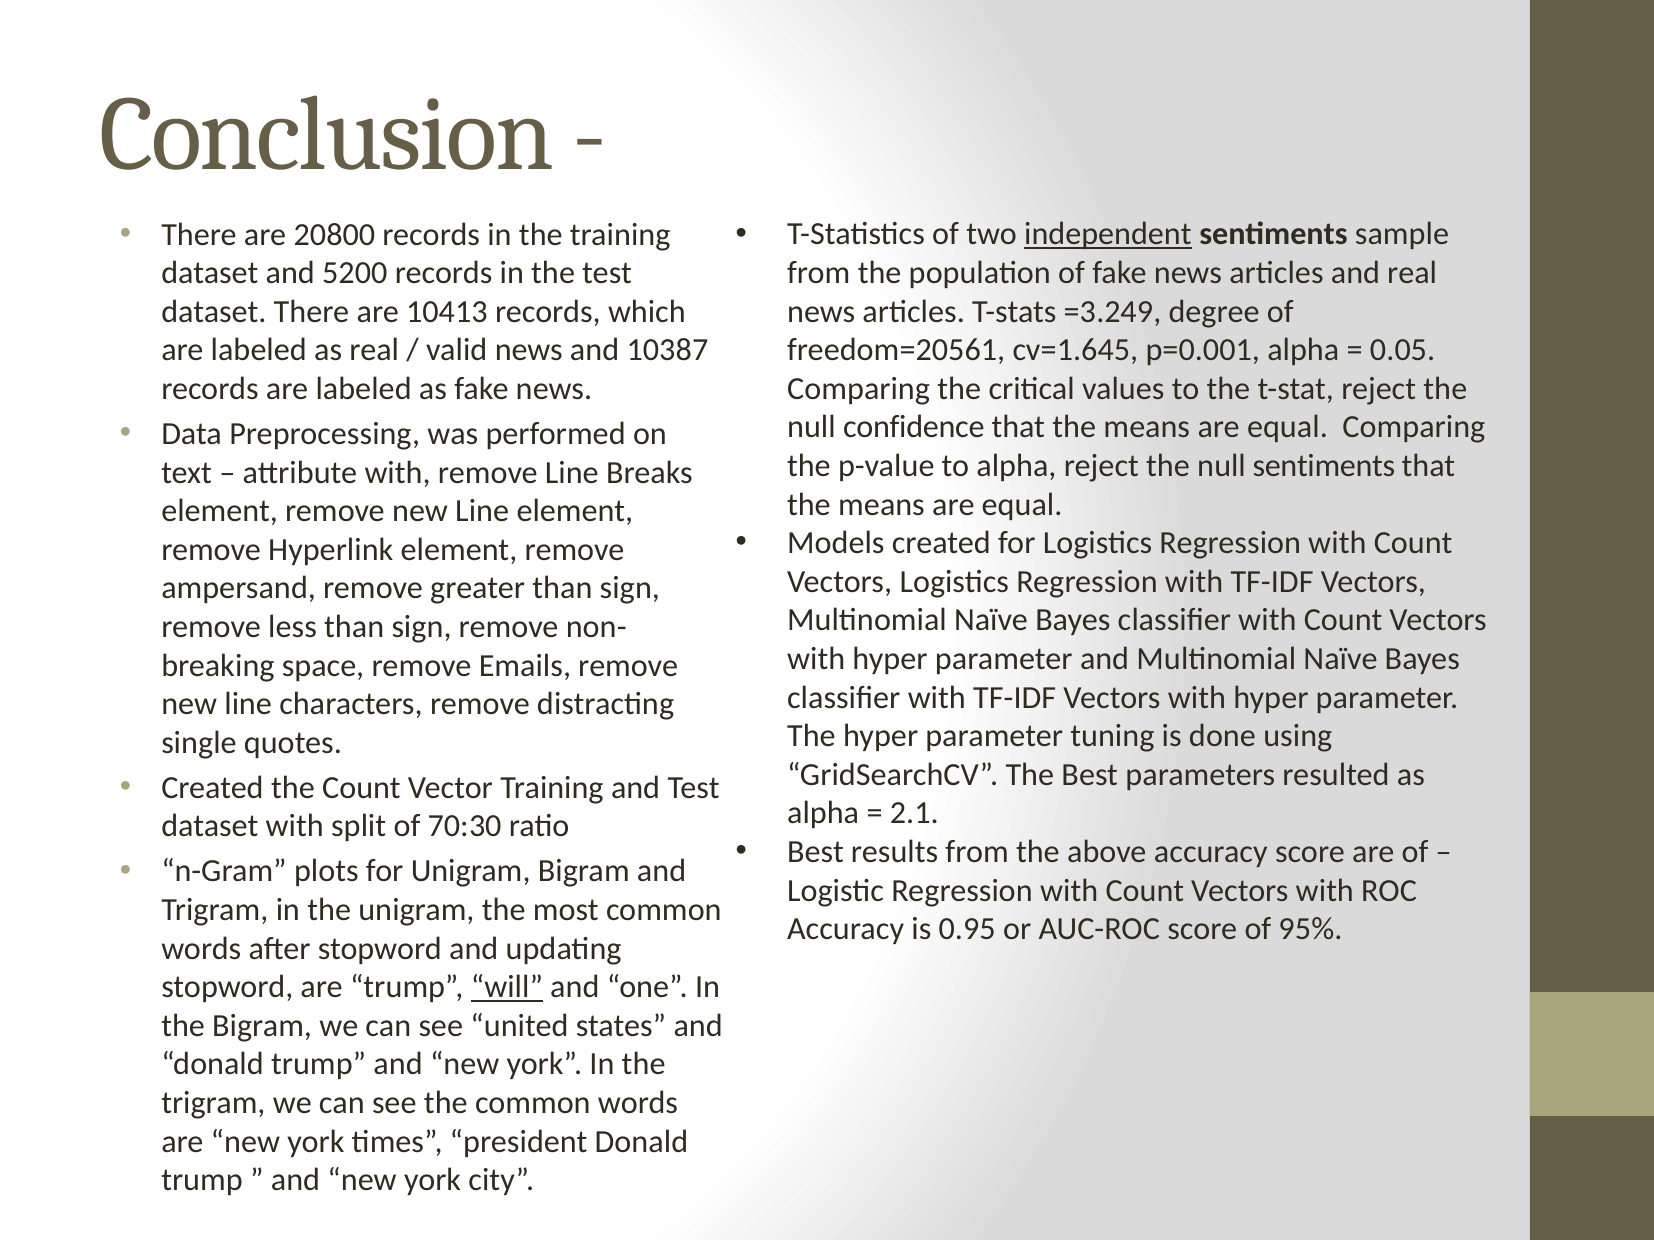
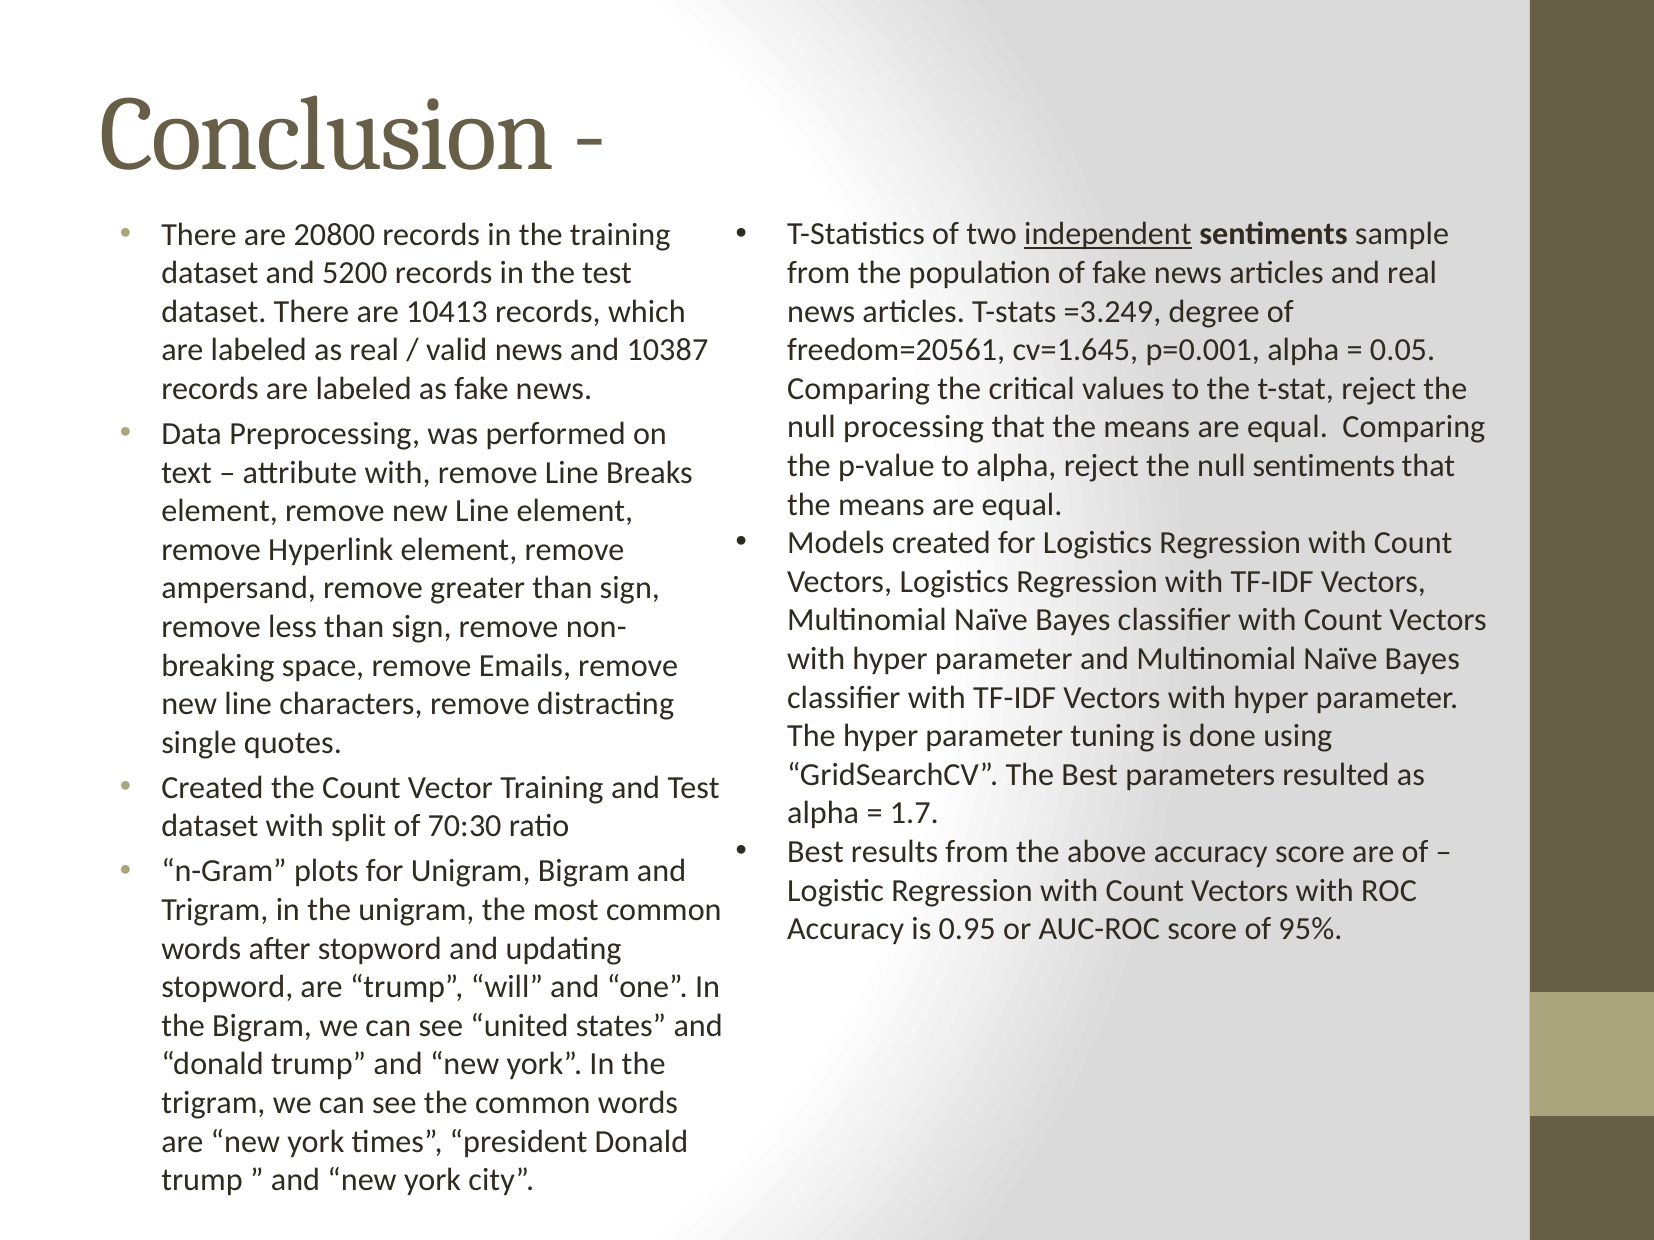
confidence: confidence -> processing (914, 427)
2.1: 2.1 -> 1.7 (914, 814)
will underline: present -> none (507, 988)
